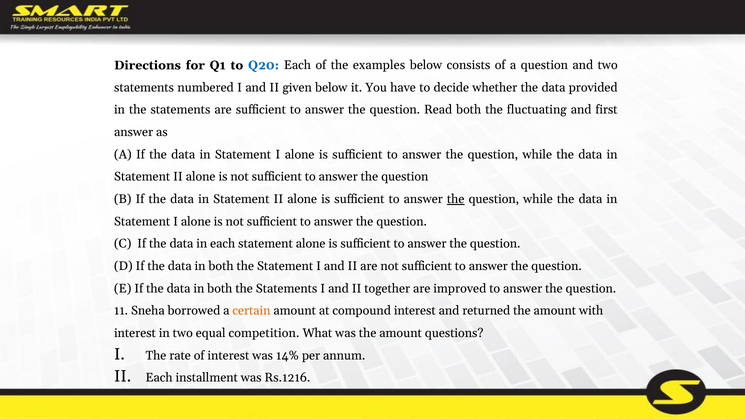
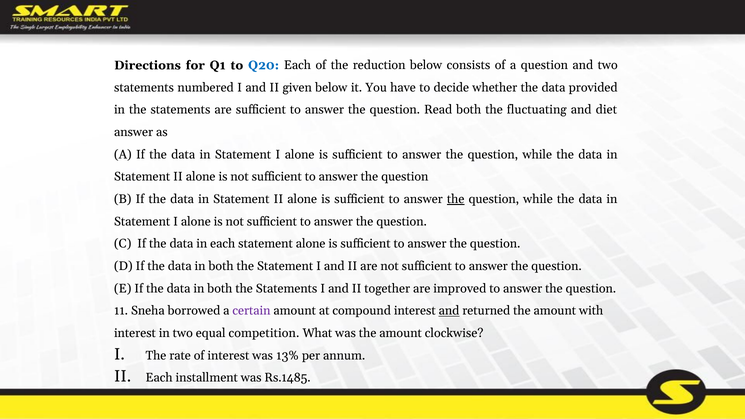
examples: examples -> reduction (379, 65)
first: first -> diet (606, 110)
certain colour: orange -> purple (251, 311)
and underline: none -> present (449, 311)
questions: questions -> clockwise (454, 333)
14%: 14% -> 13% (287, 356)
Rs.1216: Rs.1216 -> Rs.1485 (288, 378)
